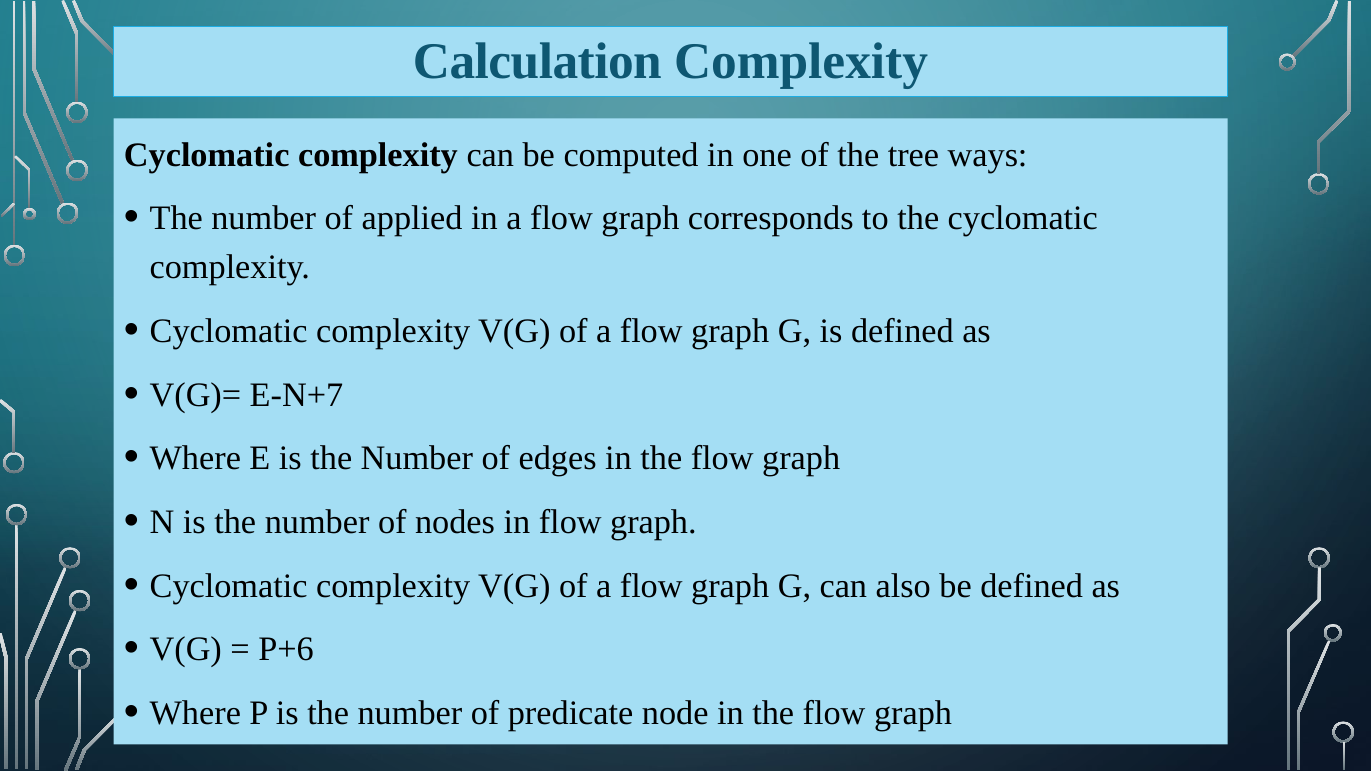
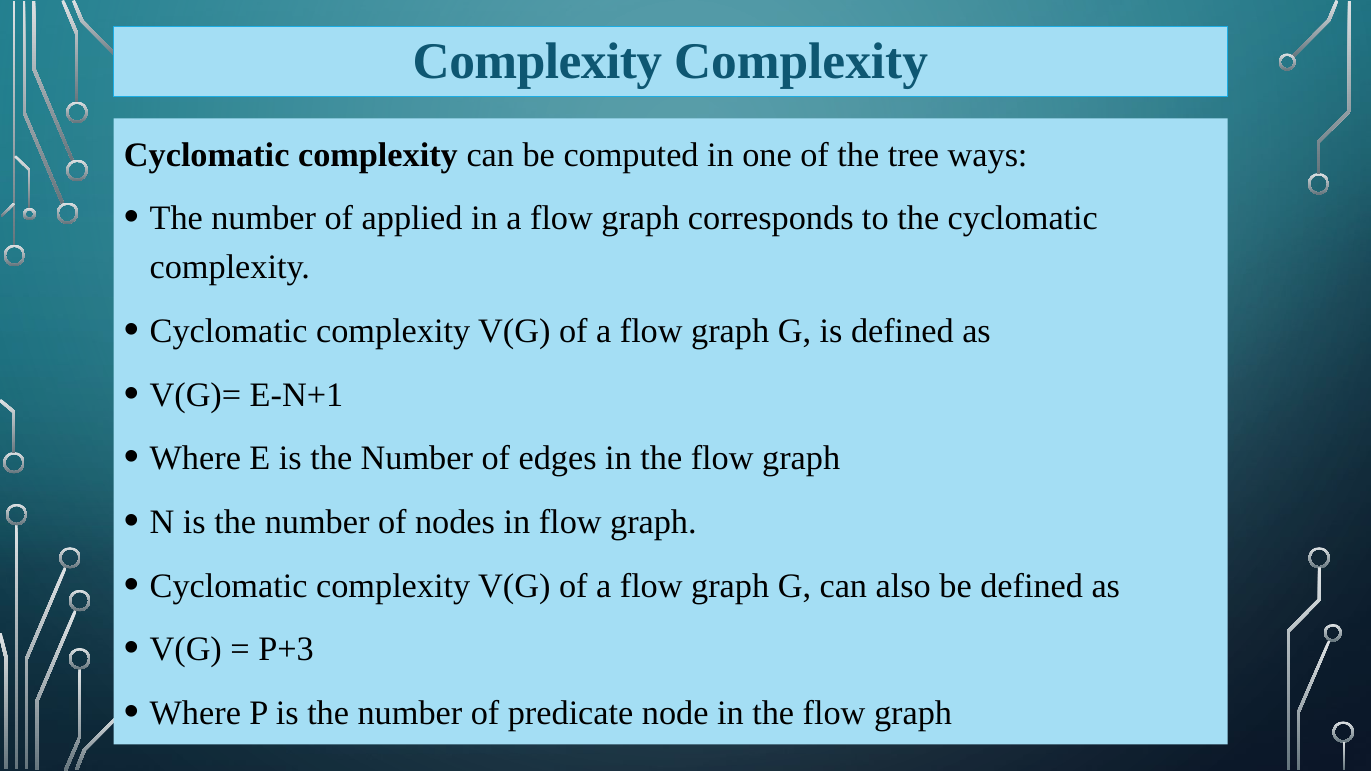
Calculation: Calculation -> Complexity (537, 61)
E-N+7: E-N+7 -> E-N+1 (296, 395)
P+6: P+6 -> P+3 (286, 650)
